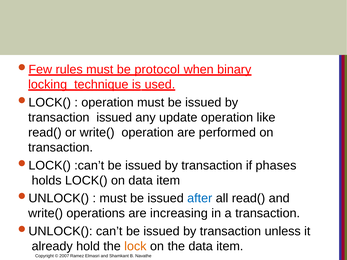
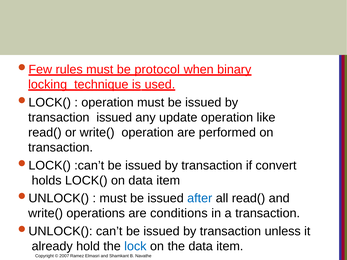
phases: phases -> convert (276, 166)
increasing: increasing -> conditions (179, 214)
lock colour: orange -> blue (135, 246)
